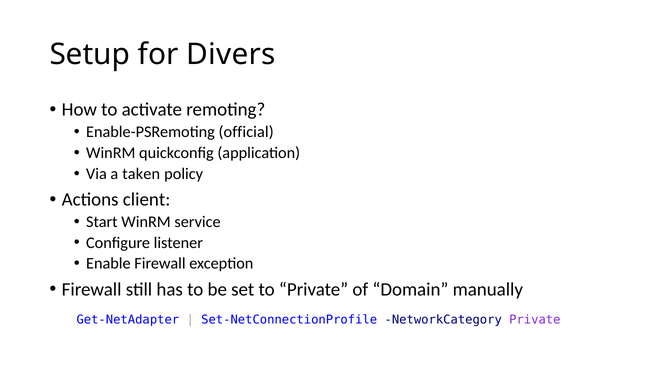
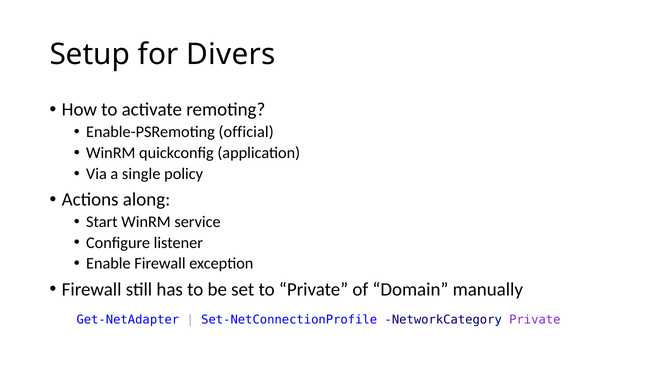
taken: taken -> single (141, 174)
client: client -> along (147, 200)
